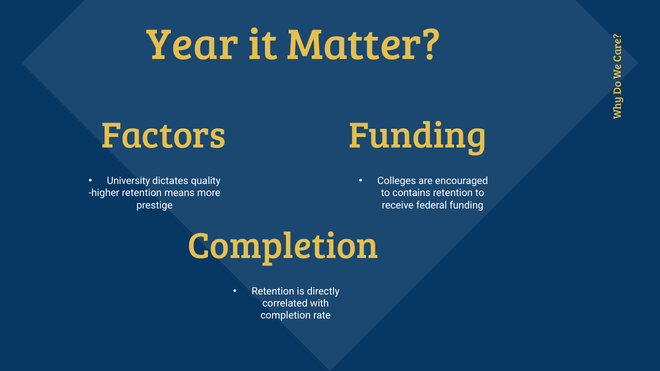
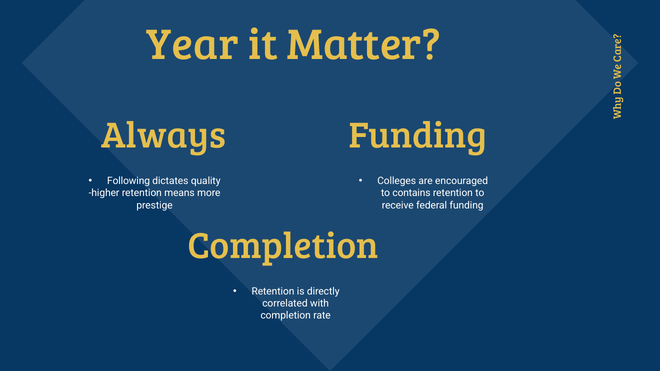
Factors: Factors -> Always (164, 136)
University: University -> Following (129, 181)
